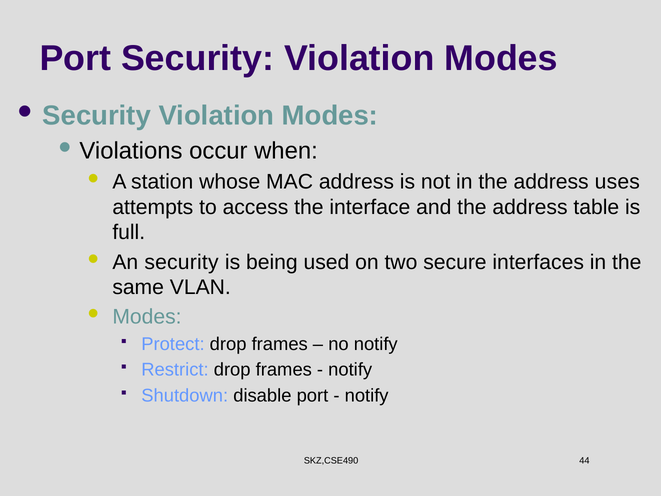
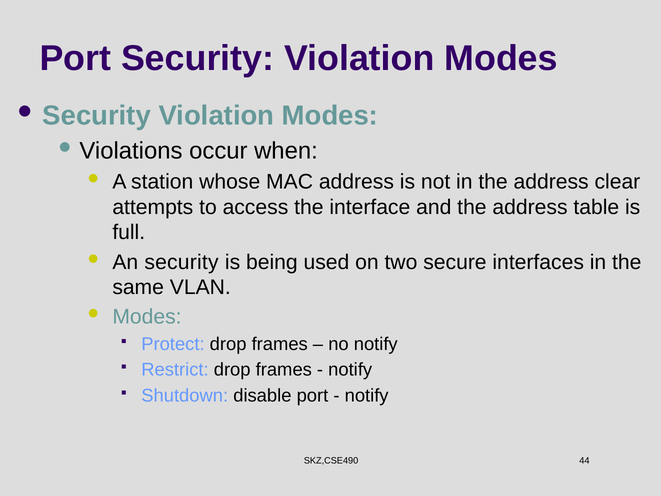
uses: uses -> clear (617, 182)
